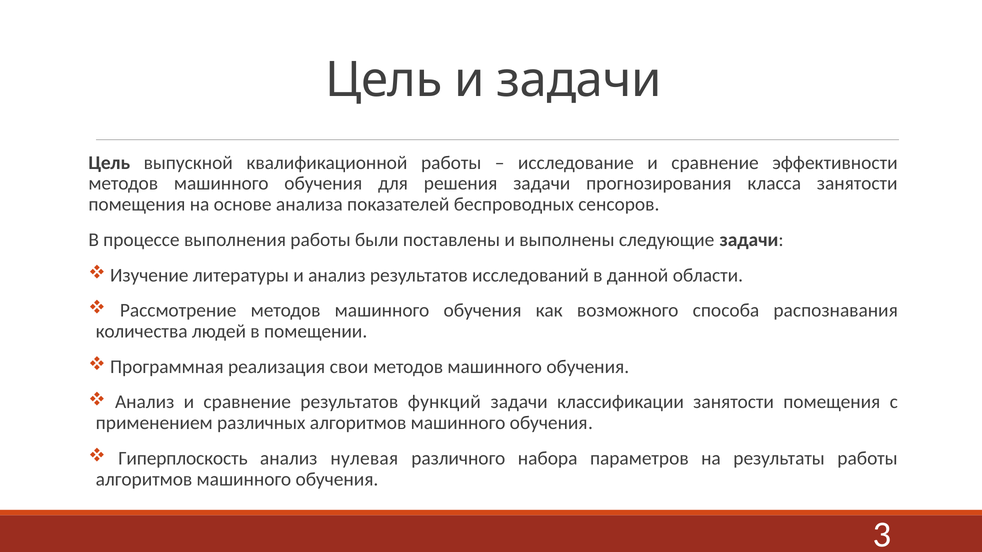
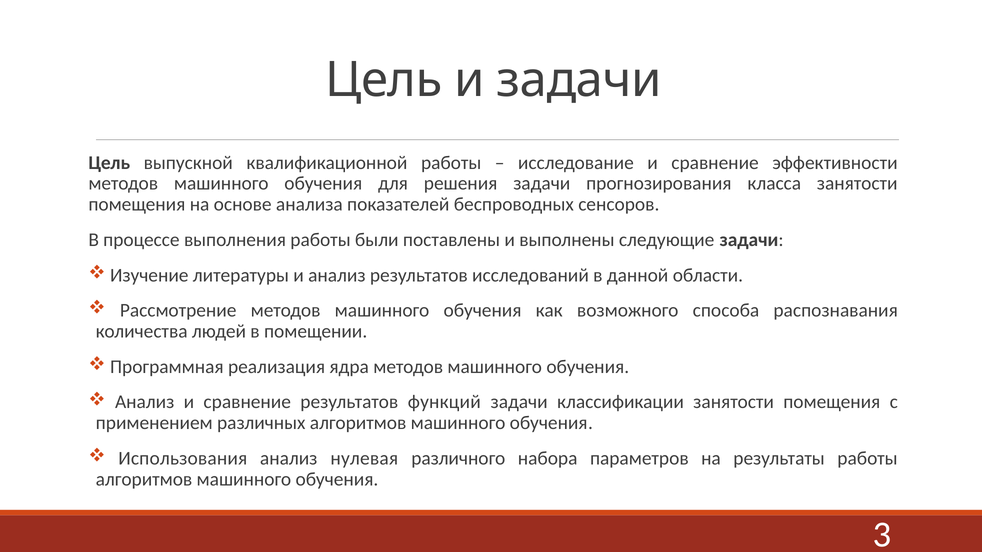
свои: свои -> ядра (349, 367)
Гиперплоскость: Гиперплоскость -> Использования (183, 459)
